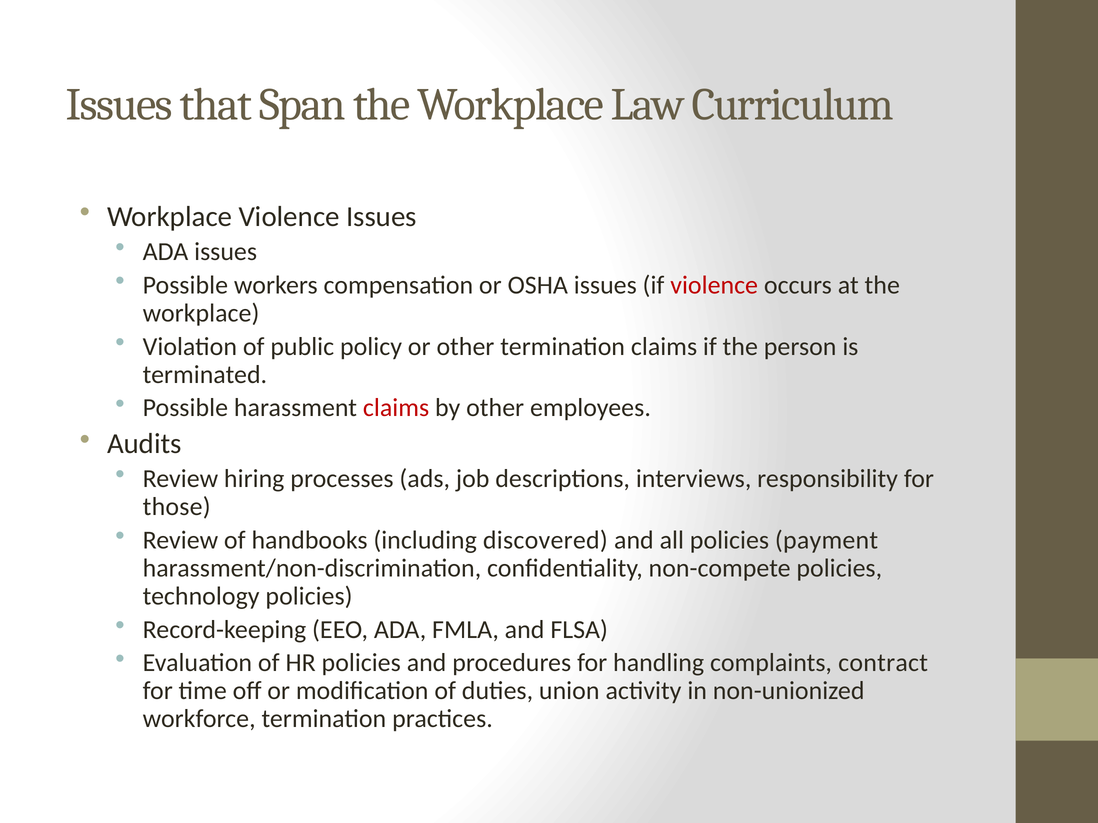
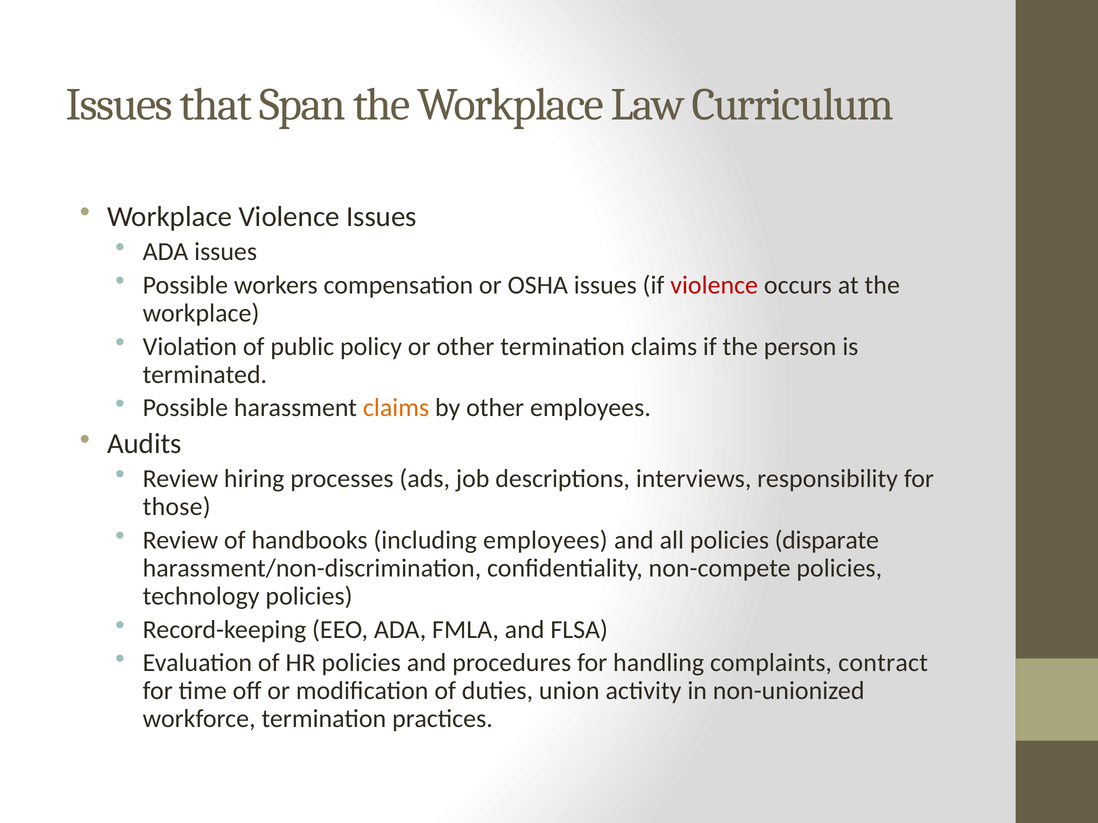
claims colour: red -> orange (396, 408)
including discovered: discovered -> employees (545, 540)
payment: payment -> disparate (827, 540)
